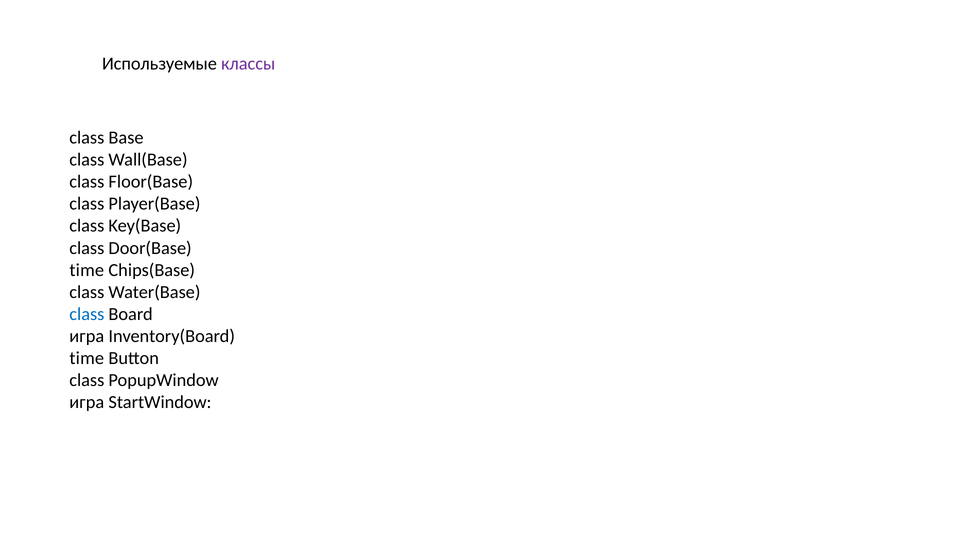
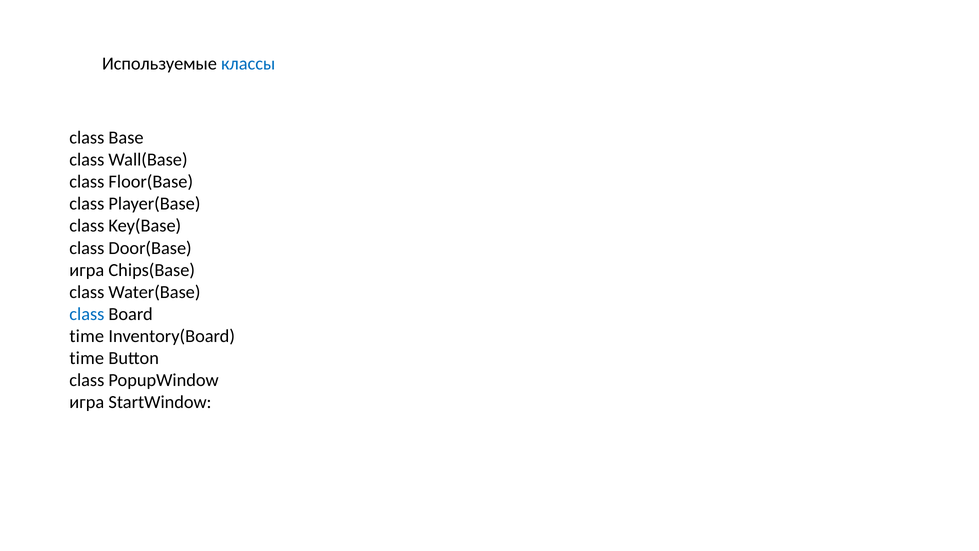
классы colour: purple -> blue (248, 64)
time: time -> игра (87, 270)
игра: игра -> time (87, 336)
